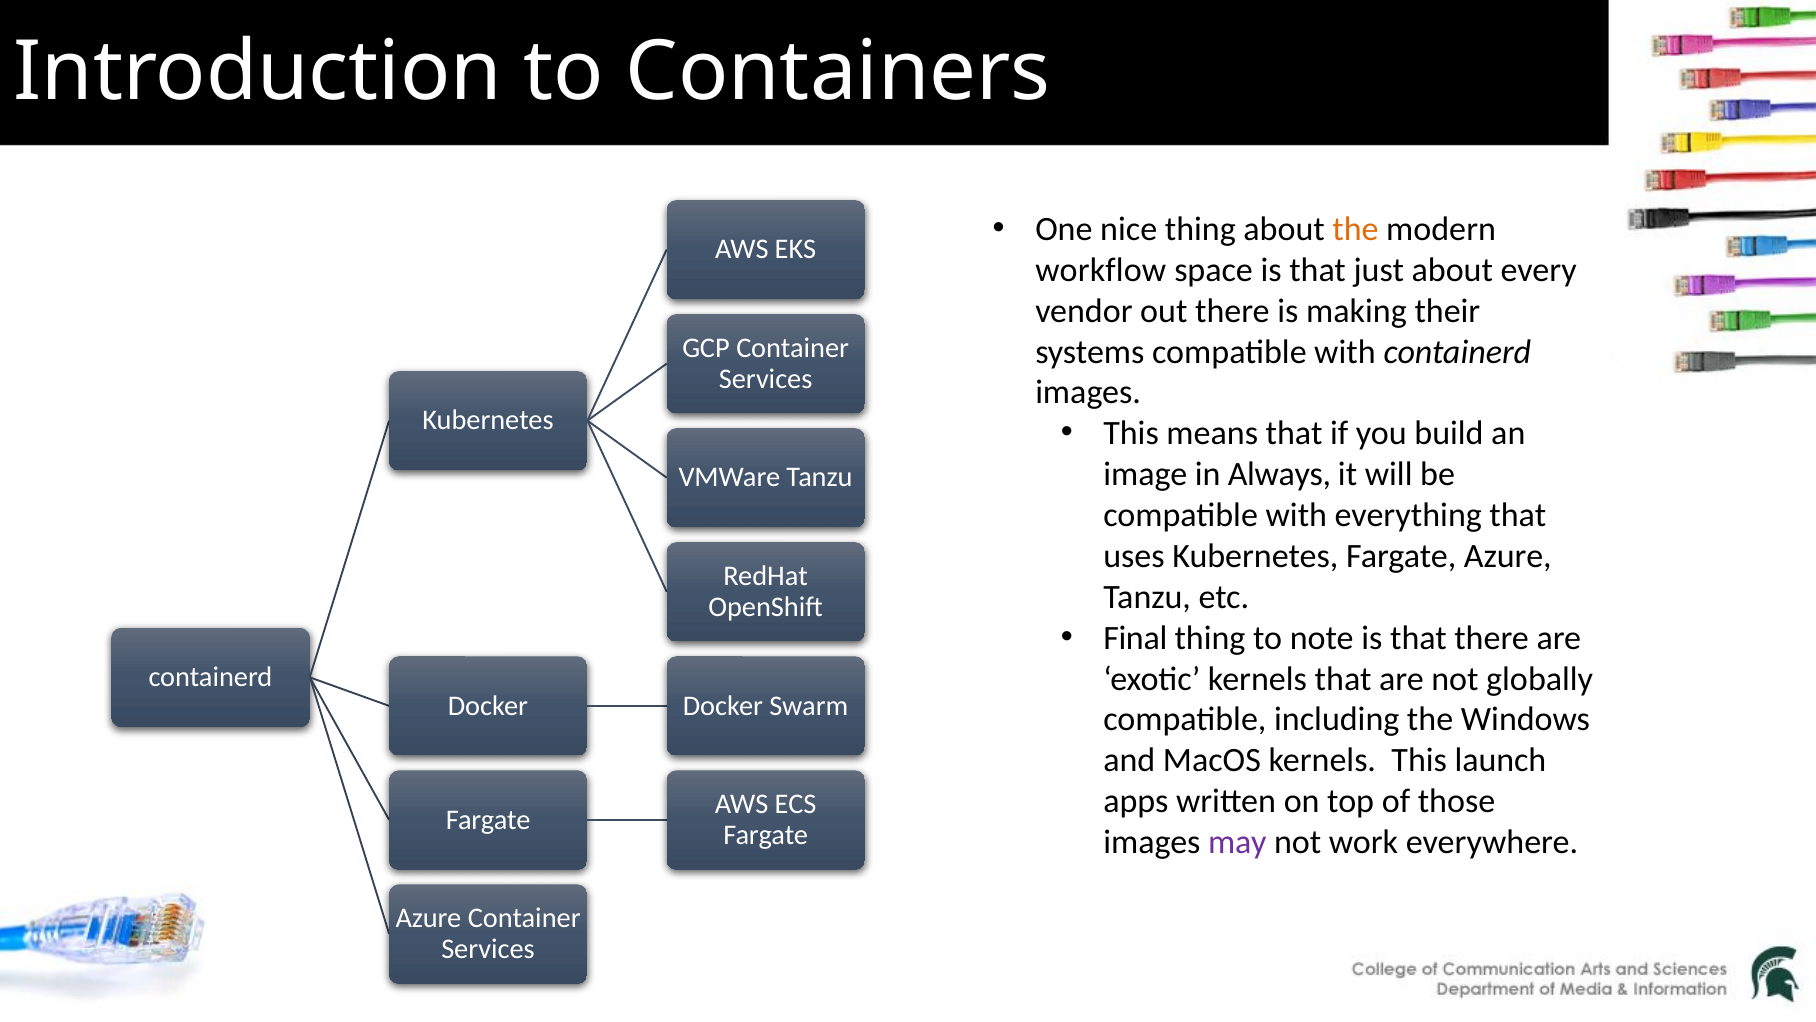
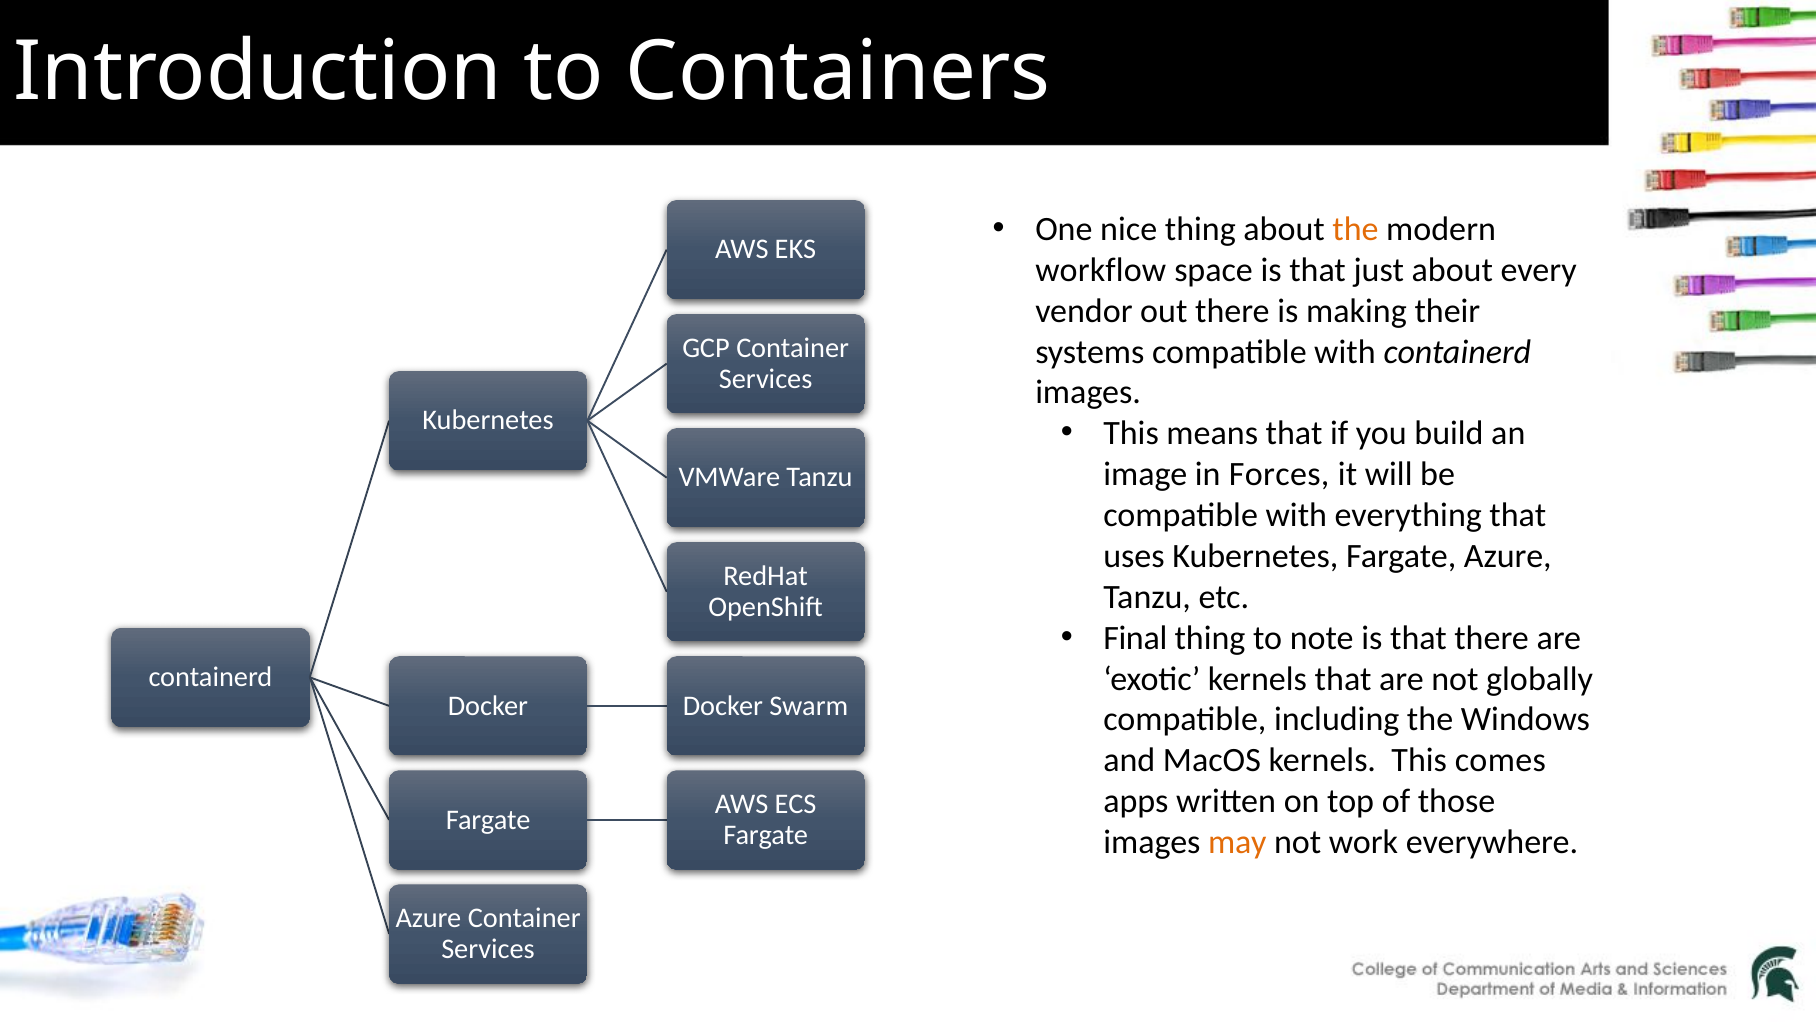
Always: Always -> Forces (1279, 474)
launch: launch -> comes (1500, 760)
may colour: purple -> orange (1237, 842)
